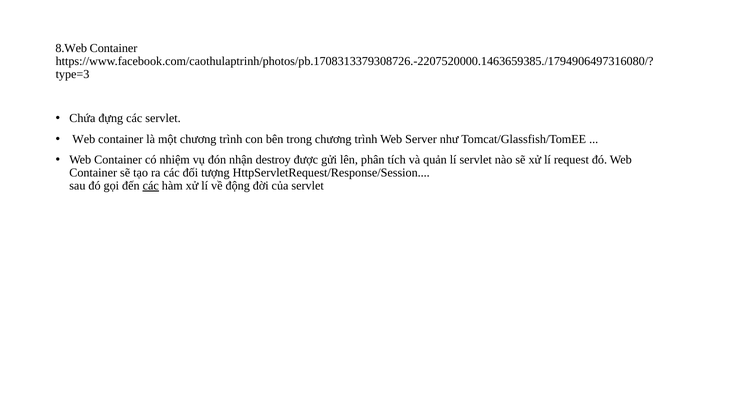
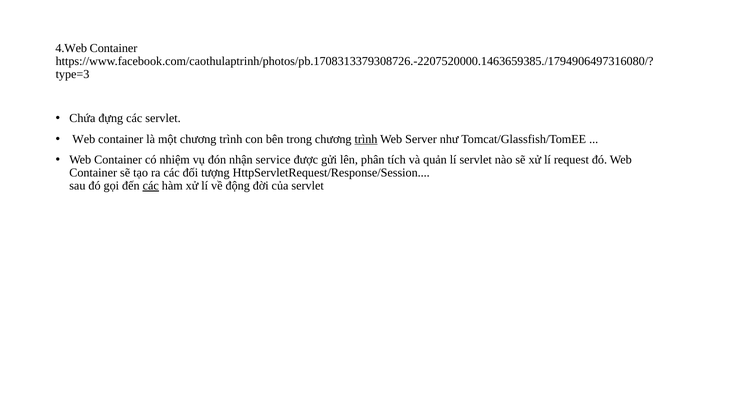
8.Web: 8.Web -> 4.Web (71, 48)
trình underline: none -> present (366, 139)
destroy: destroy -> service (273, 160)
